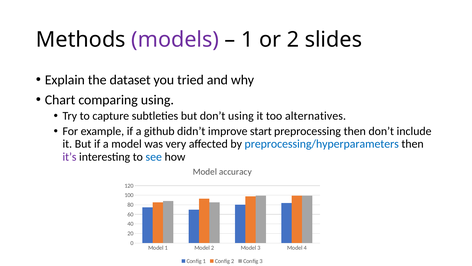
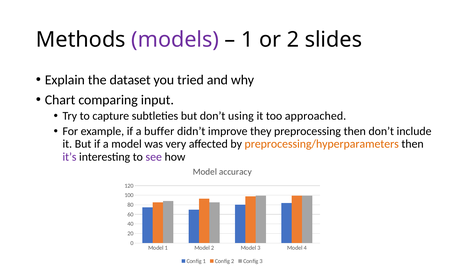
comparing using: using -> input (157, 100)
alternatives: alternatives -> approached (316, 116)
github: github -> buffer (159, 131)
start: start -> they (261, 131)
preprocessing/hyperparameters colour: blue -> orange (322, 144)
see colour: blue -> purple (154, 157)
